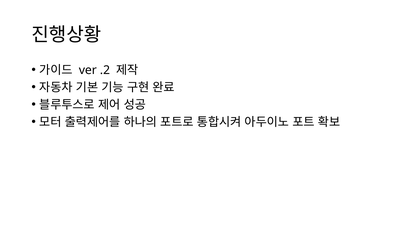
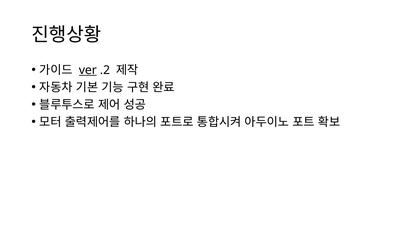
ver underline: none -> present (88, 70)
